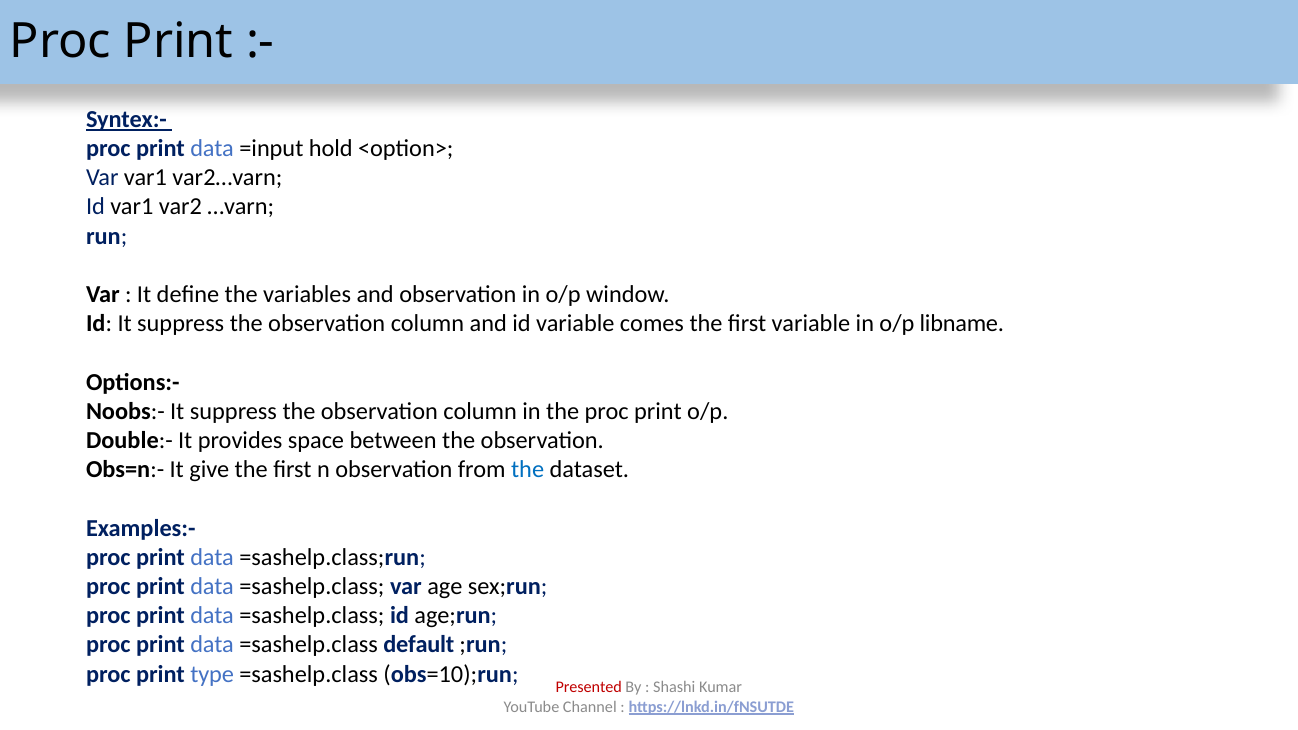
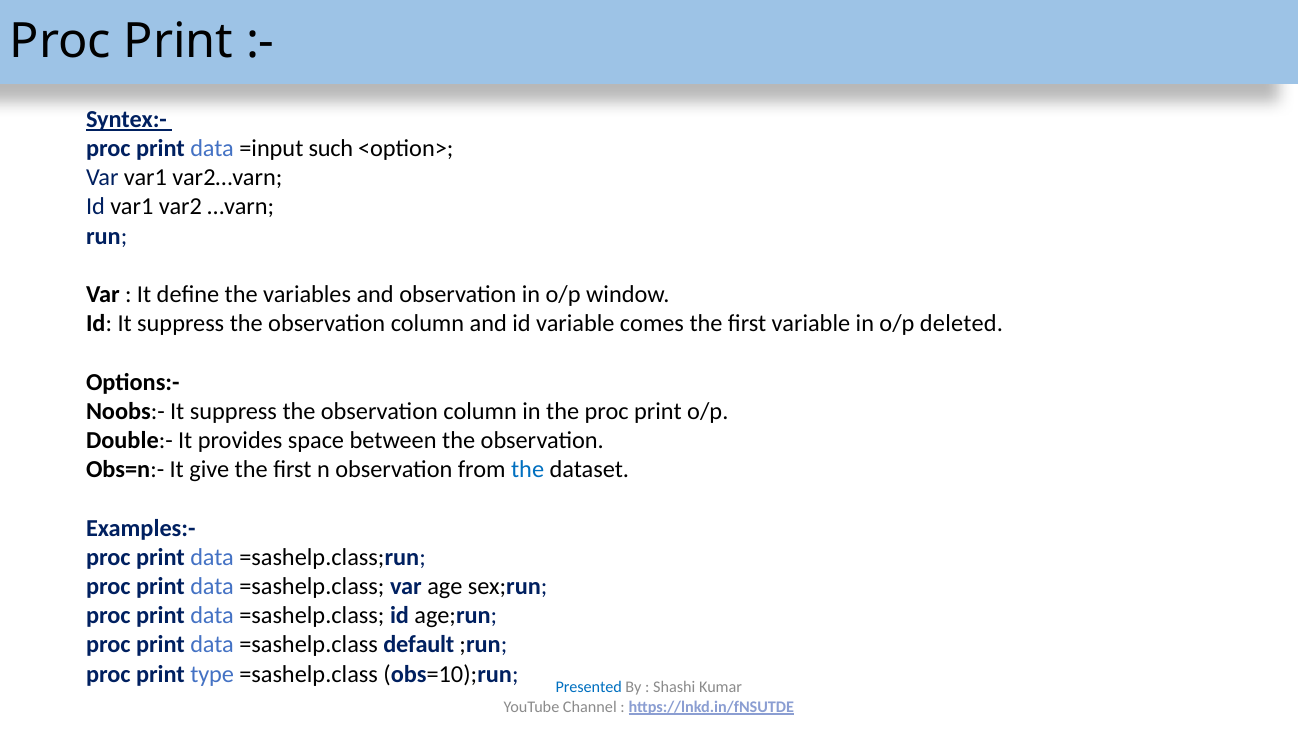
hold: hold -> such (331, 148)
libname: libname -> deleted (962, 324)
Presented colour: red -> blue (589, 687)
